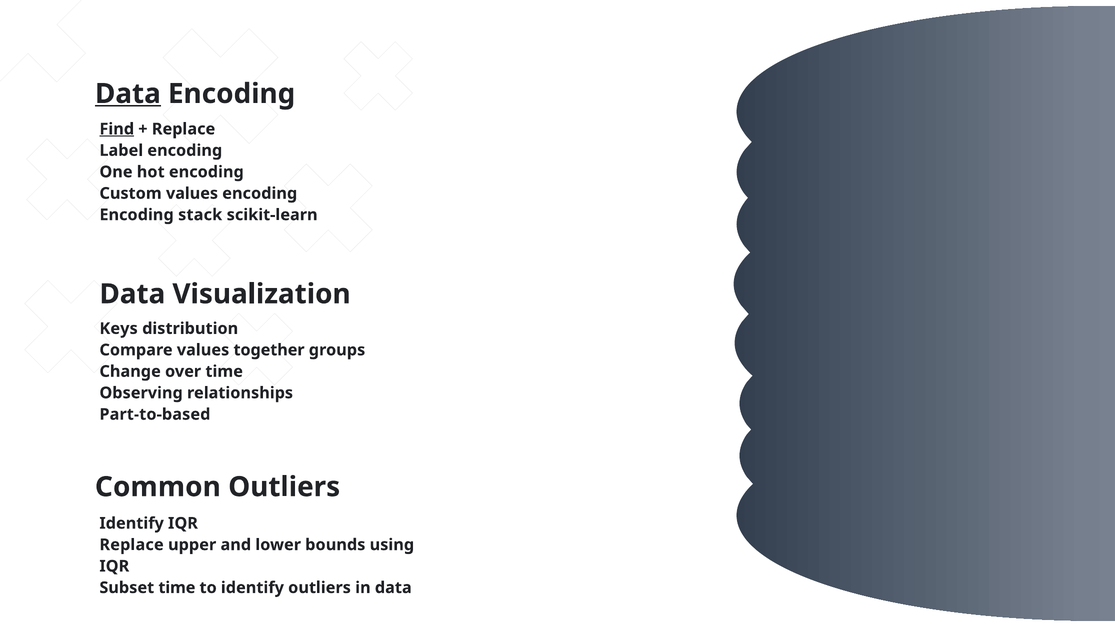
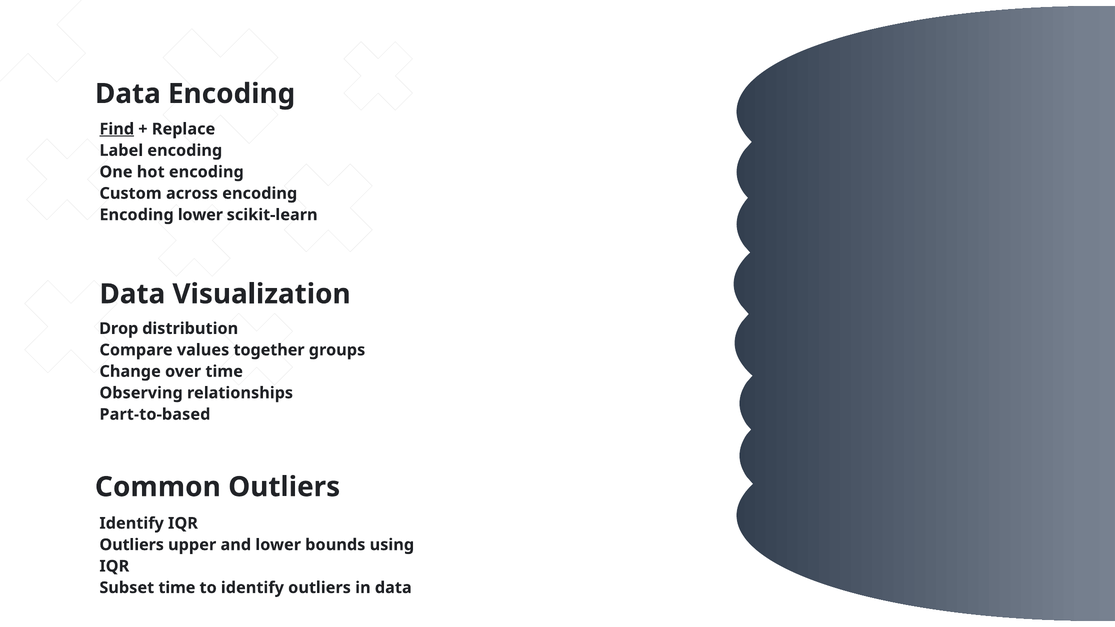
Data underline: present -> none (128, 94)
Custom values: values -> across (192, 193)
Encoding stack: stack -> lower (200, 215)
Keys: Keys -> Drop (119, 329)
Replace: Replace -> Outliers (132, 545)
